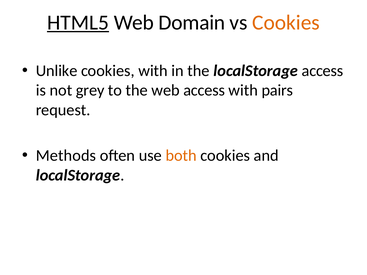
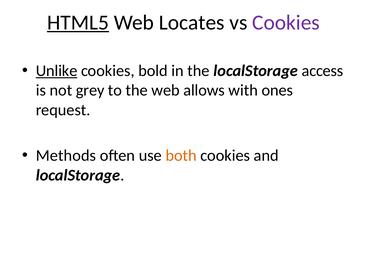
Domain: Domain -> Locates (192, 23)
Cookies colour: orange -> purple (286, 23)
Unlike underline: none -> present (57, 71)
cookies with: with -> bold (153, 71)
web access: access -> allows (204, 90)
pairs: pairs -> ones (277, 90)
